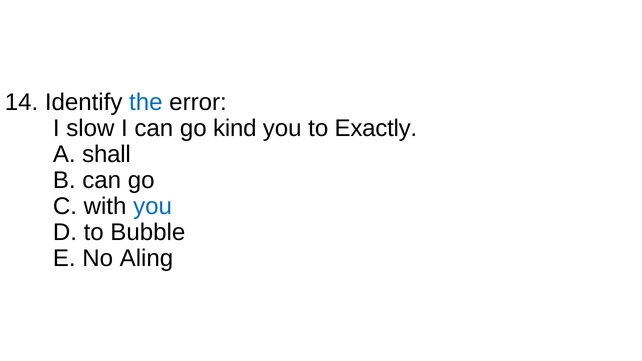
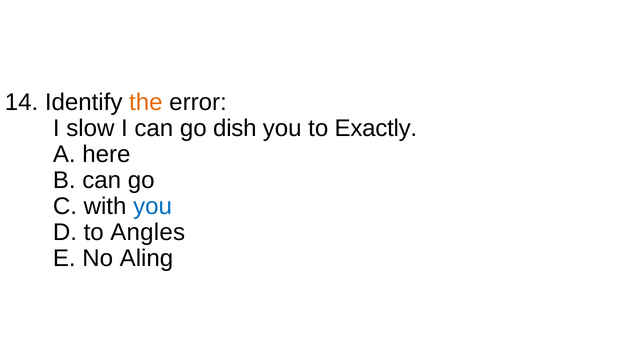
the colour: blue -> orange (146, 102)
kind: kind -> dish (235, 128)
shall: shall -> here (106, 154)
Bubble: Bubble -> Angles (148, 232)
